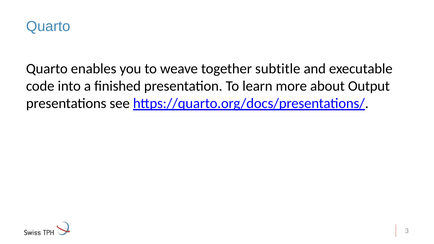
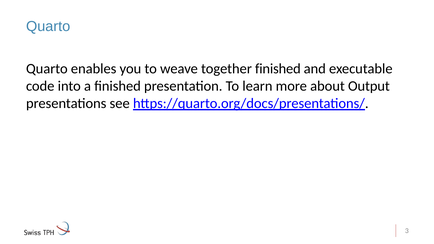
together subtitle: subtitle -> finished (278, 69)
